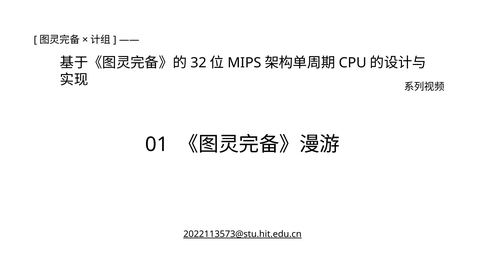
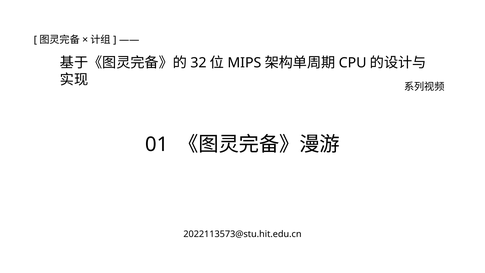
2022113573@stu.hit.edu.cn underline: present -> none (242, 234)
